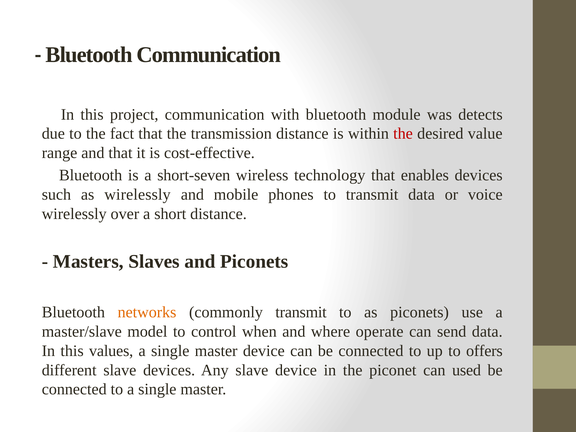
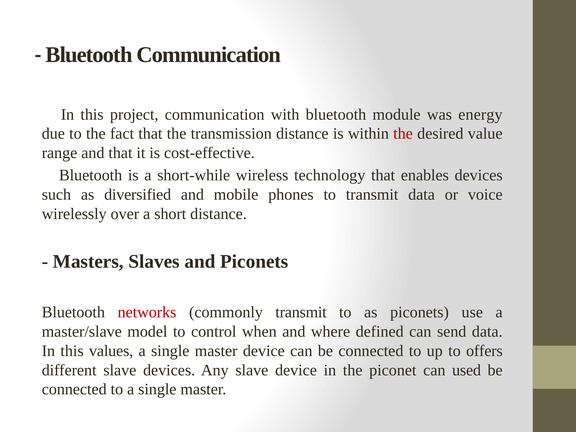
detects: detects -> energy (480, 114)
short-seven: short-seven -> short-while (194, 175)
as wirelessly: wirelessly -> diversified (138, 195)
networks colour: orange -> red (147, 312)
operate: operate -> defined (380, 332)
